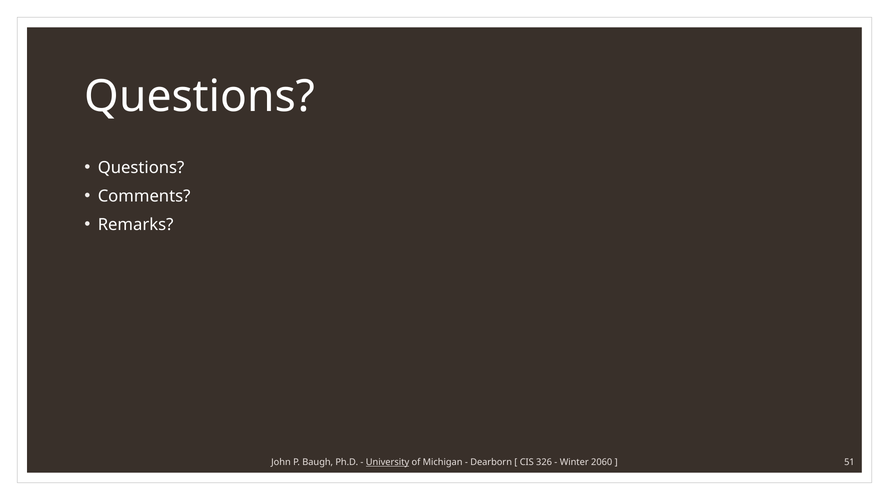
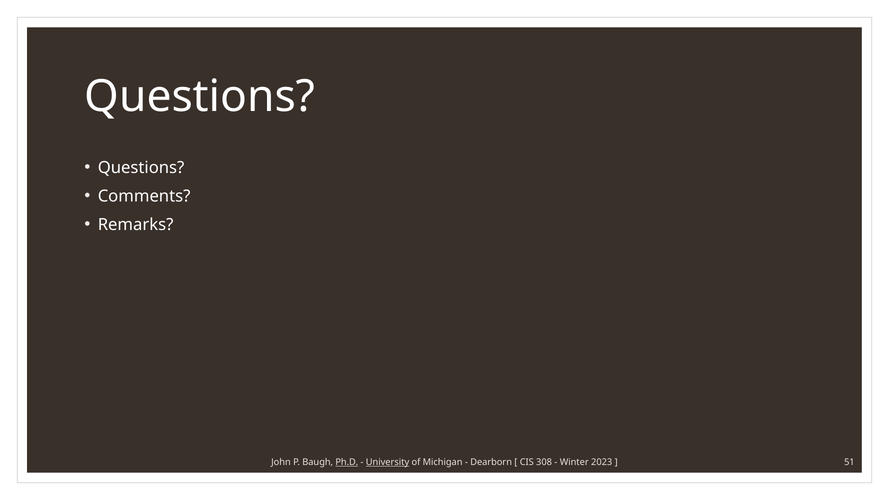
Ph.D underline: none -> present (347, 462)
326: 326 -> 308 (544, 462)
2060: 2060 -> 2023 (602, 462)
